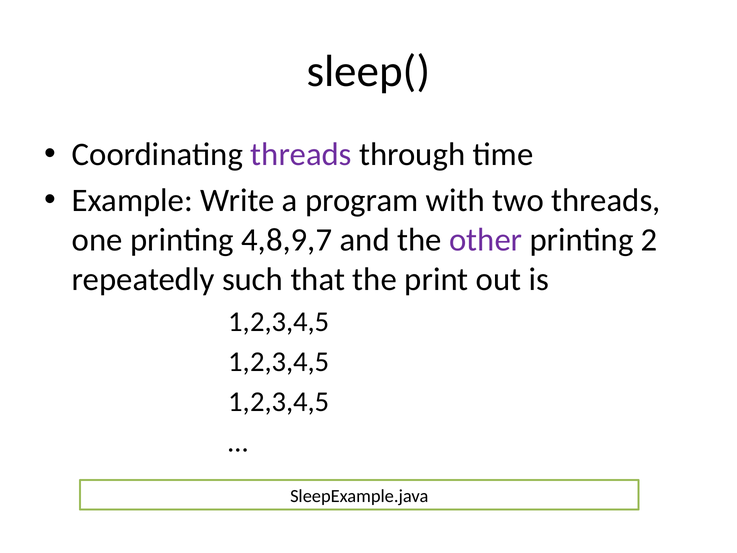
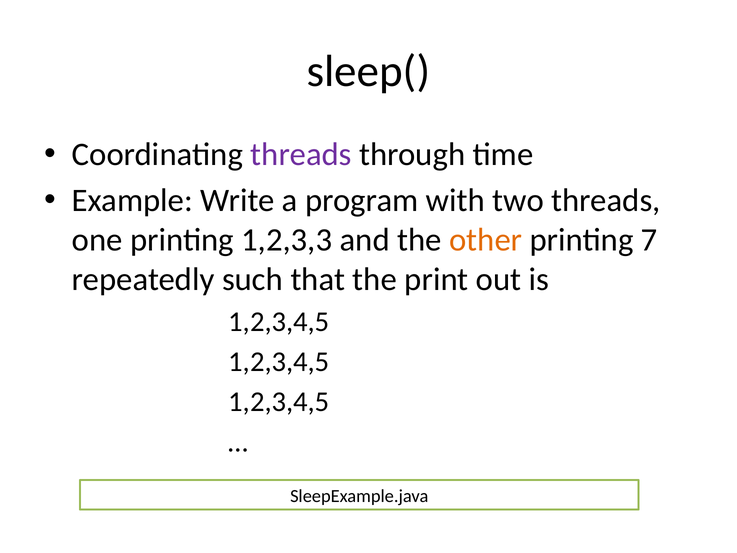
4,8,9,7: 4,8,9,7 -> 1,2,3,3 (287, 240)
other colour: purple -> orange (486, 240)
2: 2 -> 7 (649, 240)
